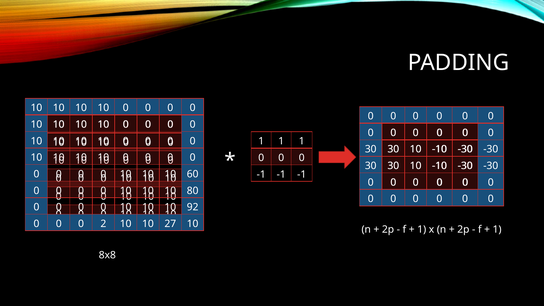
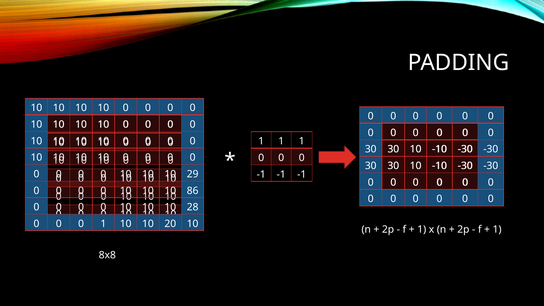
60: 60 -> 29 (193, 174)
80: 80 -> 86 (193, 191)
92: 92 -> 28 (193, 207)
0 2: 2 -> 1 (103, 224)
27: 27 -> 20 (170, 224)
